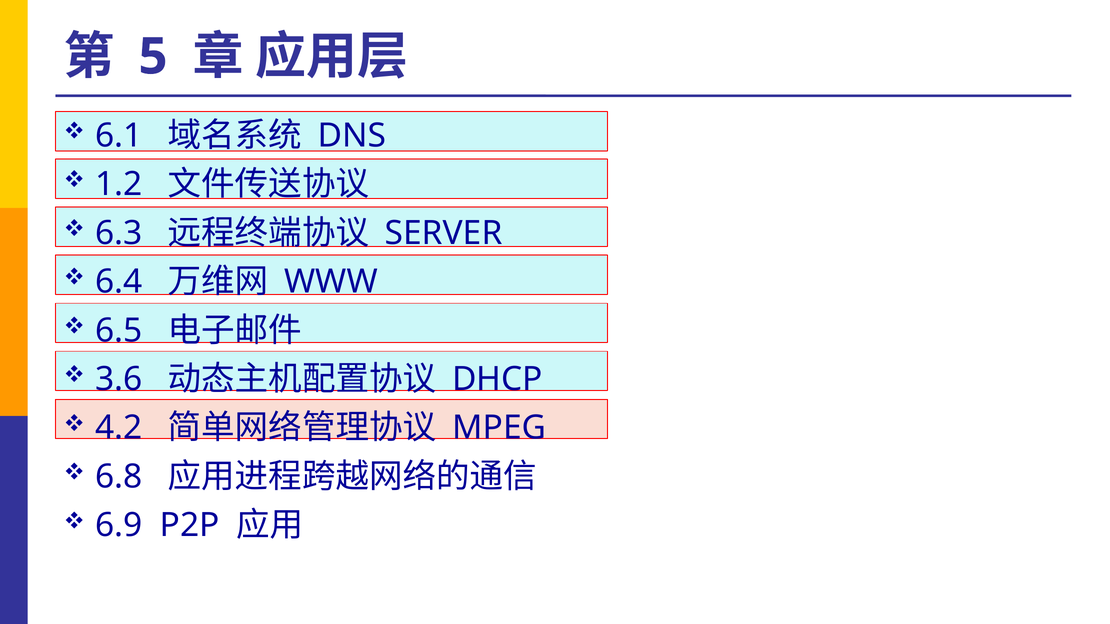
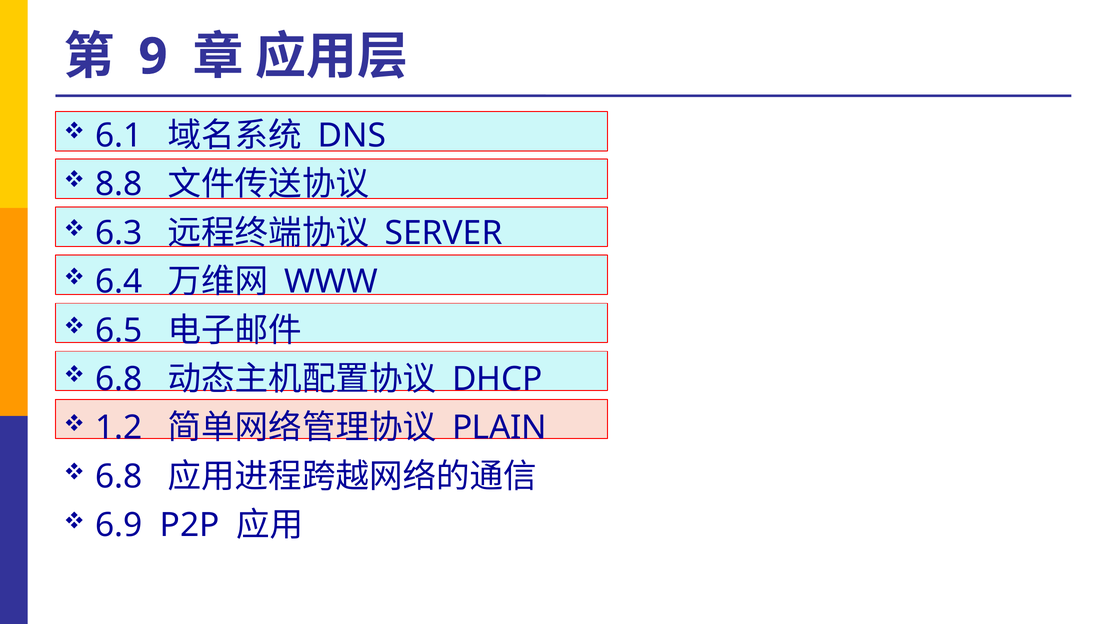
5: 5 -> 9 (153, 57)
1.2: 1.2 -> 8.8 (119, 184)
3.6: 3.6 -> 6.8 (119, 379)
4.2: 4.2 -> 1.2 (119, 428)
MPEG: MPEG -> PLAIN (499, 428)
